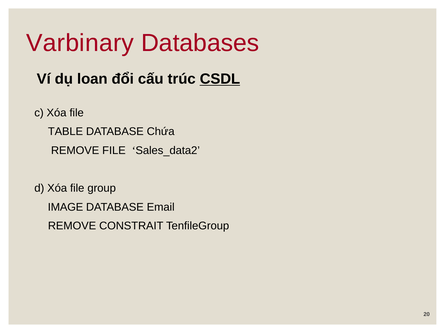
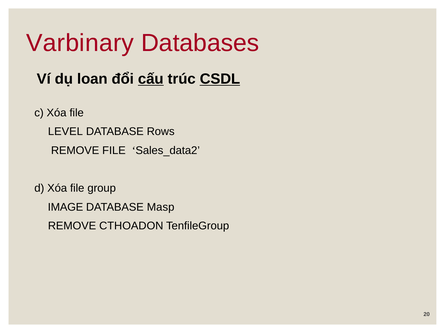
cấu underline: none -> present (151, 79)
TABLE: TABLE -> LEVEL (65, 132)
Chứa: Chứa -> Rows (161, 132)
Email: Email -> Masp (161, 208)
CONSTRAIT: CONSTRAIT -> CTHOADON (131, 227)
